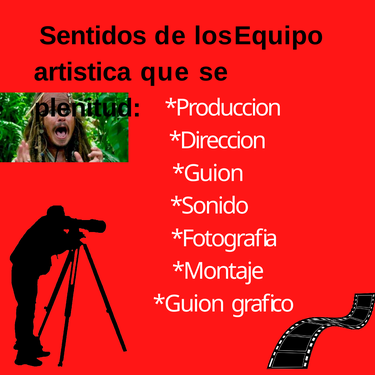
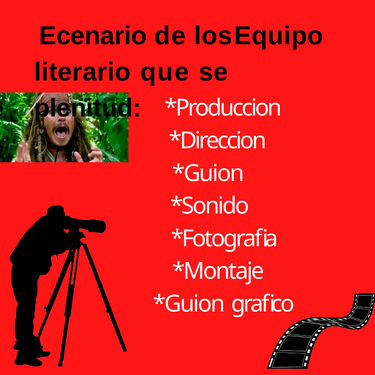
Sentidos: Sentidos -> Ecenario (93, 36)
artistica: artistica -> literario (82, 72)
